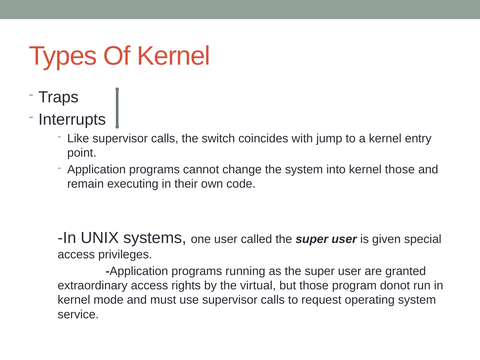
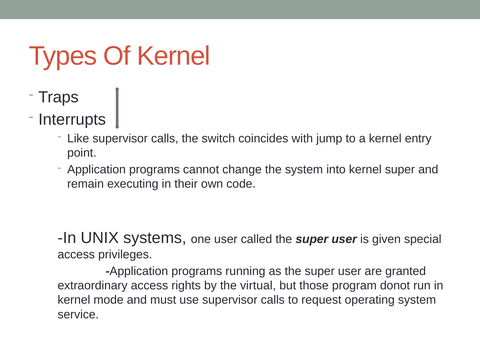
kernel those: those -> super (400, 170)
